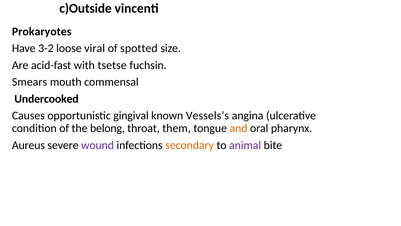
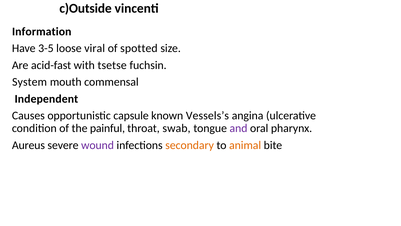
Prokaryotes: Prokaryotes -> Information (42, 31)
3-2: 3-2 -> 3-5 (46, 48)
Smears: Smears -> System (30, 82)
Undercooked: Undercooked -> Independent (46, 99)
gingival: gingival -> capsule (131, 116)
belong: belong -> painful (107, 128)
them: them -> swab (177, 128)
and colour: orange -> purple (238, 128)
animal colour: purple -> orange (245, 145)
